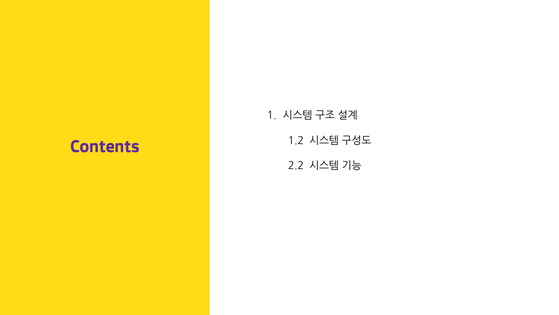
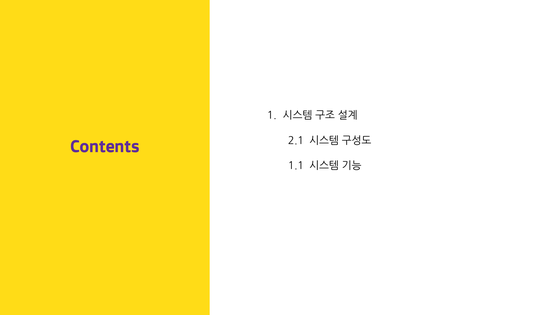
1.2: 1.2 -> 2.1 (296, 140)
2.2: 2.2 -> 1.1 (296, 166)
